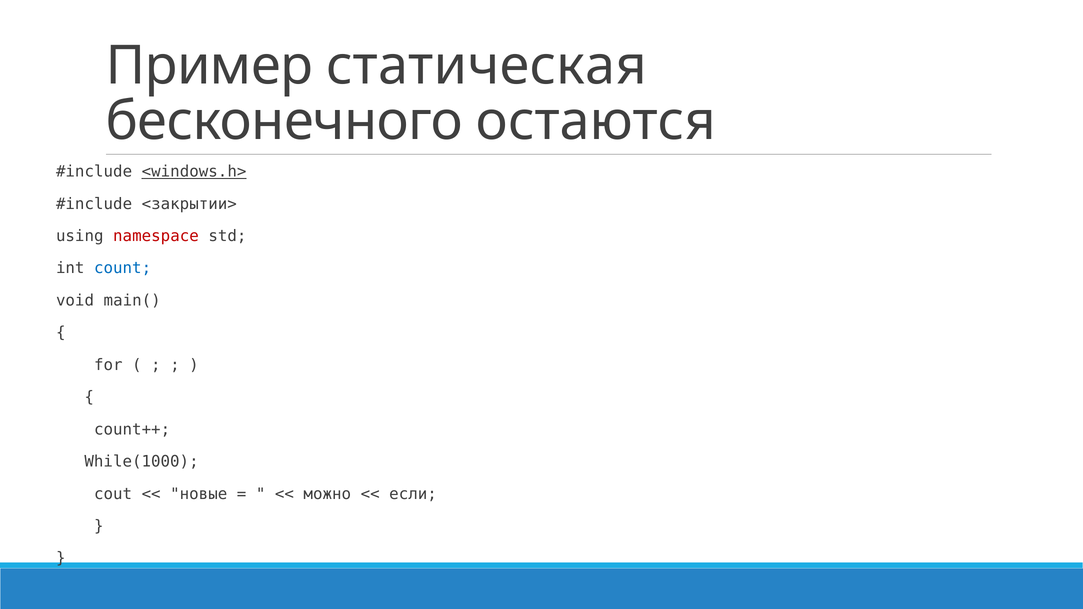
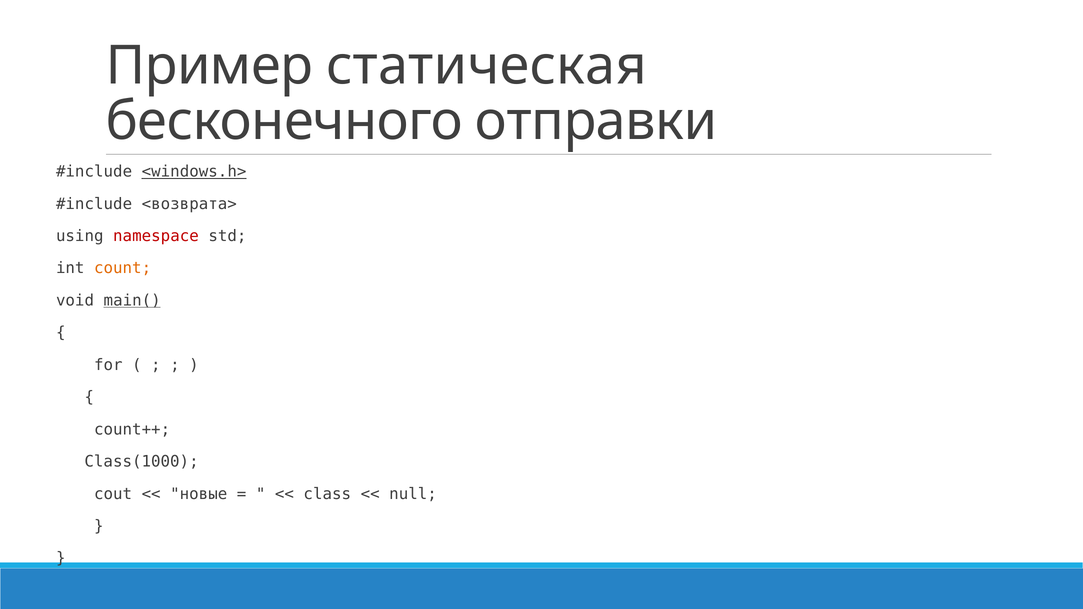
остаются: остаются -> отправки (596, 121)
<закрытии>: <закрытии> -> <возврата> (189, 204)
count colour: blue -> orange (123, 268)
main( underline: none -> present (132, 301)
While(1000: While(1000 -> Class(1000 (142, 462)
можно: можно -> class (327, 494)
если: если -> null (413, 494)
